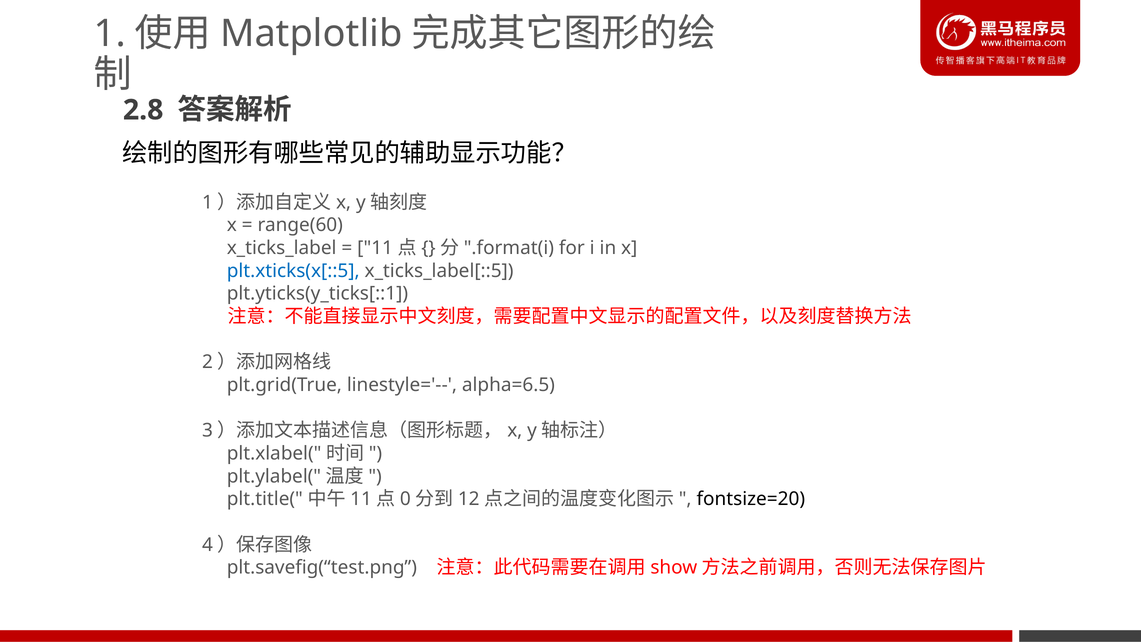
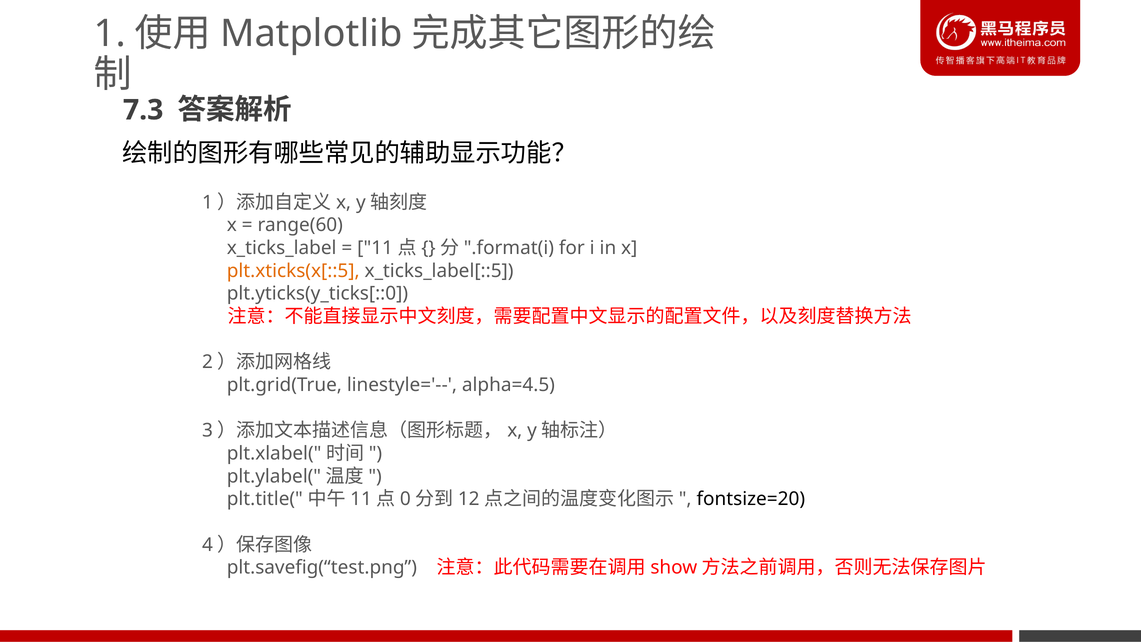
2.8: 2.8 -> 7.3 (143, 110)
plt.xticks(x[::5 colour: blue -> orange (293, 271)
plt.yticks(y_ticks[::1: plt.yticks(y_ticks[::1 -> plt.yticks(y_ticks[::0 (317, 294)
alpha=6.5: alpha=6.5 -> alpha=4.5 (508, 385)
